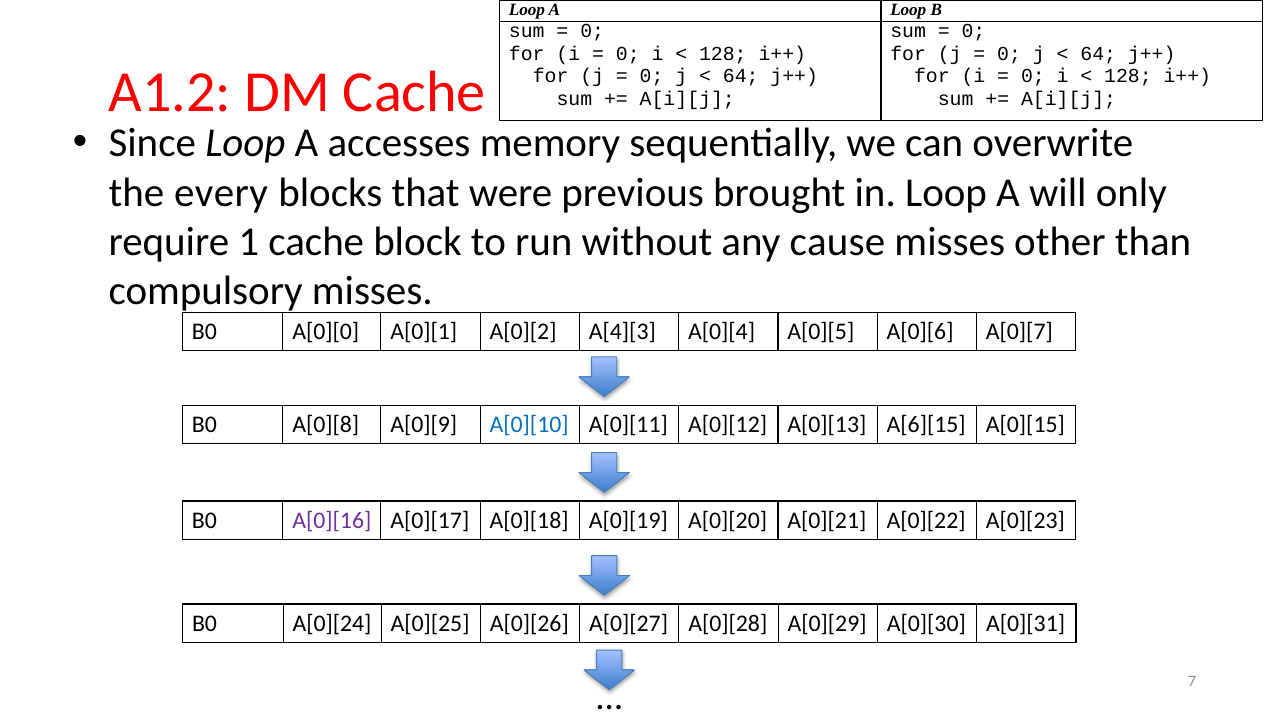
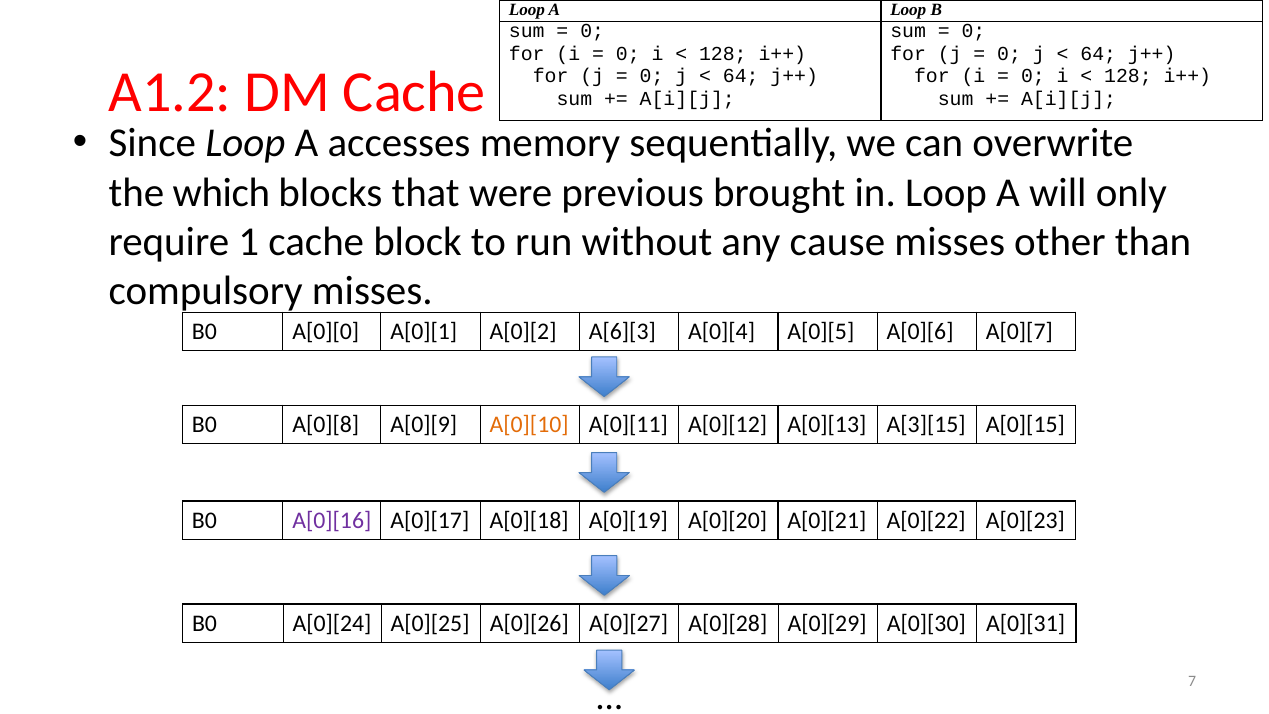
every: every -> which (221, 192)
A[4][3: A[4][3 -> A[6][3 (622, 332)
A[0][10 colour: blue -> orange (529, 425)
A[6][15: A[6][15 -> A[3][15 (926, 425)
